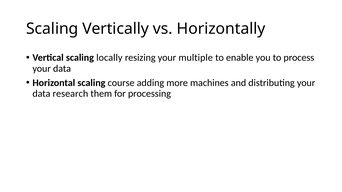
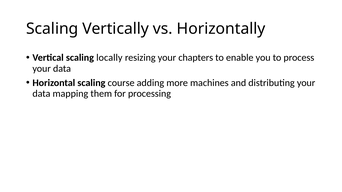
multiple: multiple -> chapters (196, 58)
research: research -> mapping (70, 94)
